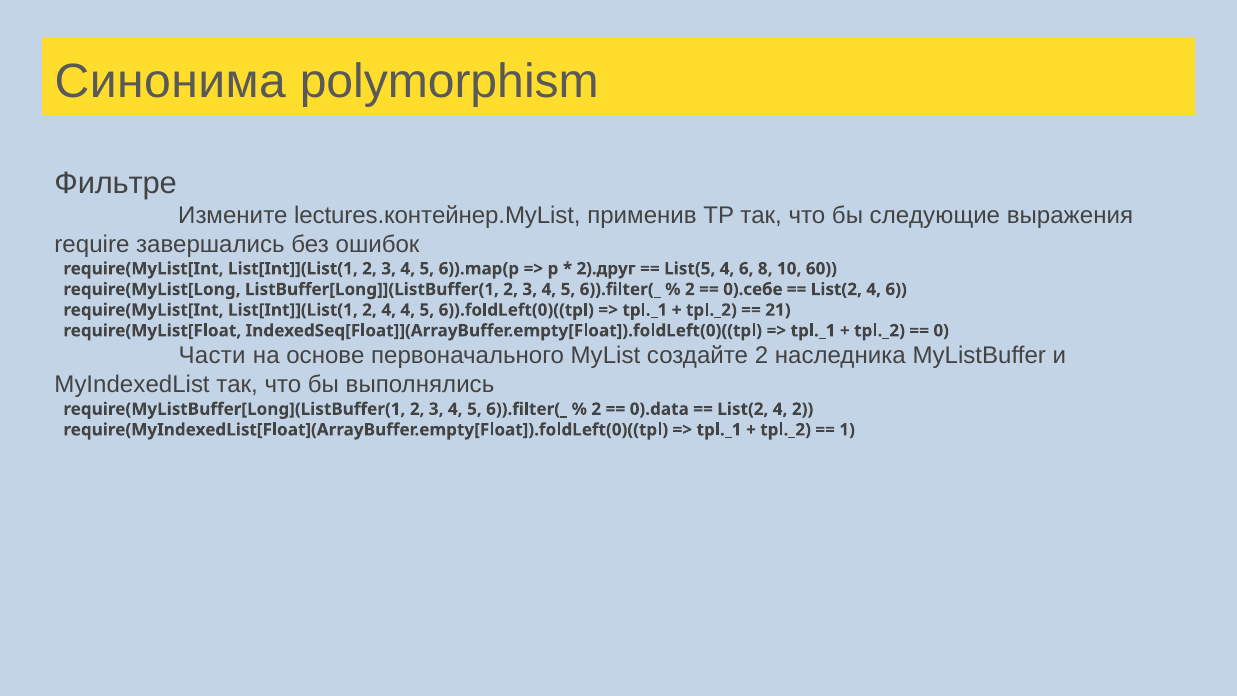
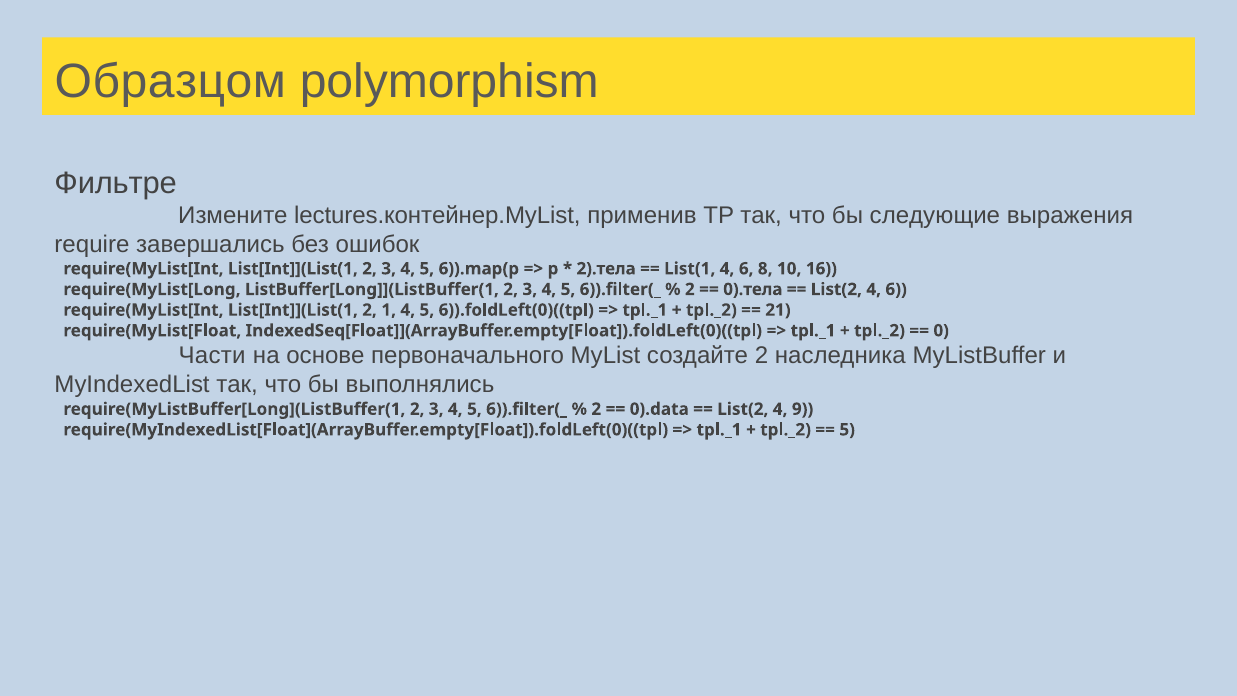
Синонима: Синонима -> Образцом (170, 82)
2).друг: 2).друг -> 2).тела (606, 269)
List(5: List(5 -> List(1 (690, 269)
60: 60 -> 16 (821, 269)
0).себе: 0).себе -> 0).тела (753, 289)
2 4: 4 -> 1 (389, 310)
4 2: 2 -> 9 (803, 409)
1: 1 -> 5 (847, 430)
